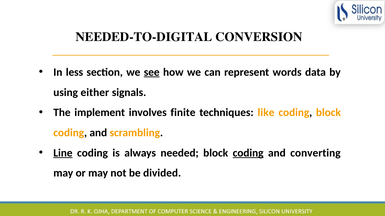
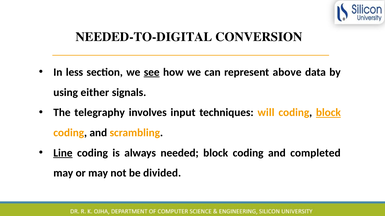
words: words -> above (287, 72)
implement: implement -> telegraphy (100, 113)
finite: finite -> input (183, 113)
like: like -> will (266, 113)
block underline: none -> present (328, 113)
coding underline: present -> none (248, 153)
converting: converting -> completed (315, 153)
